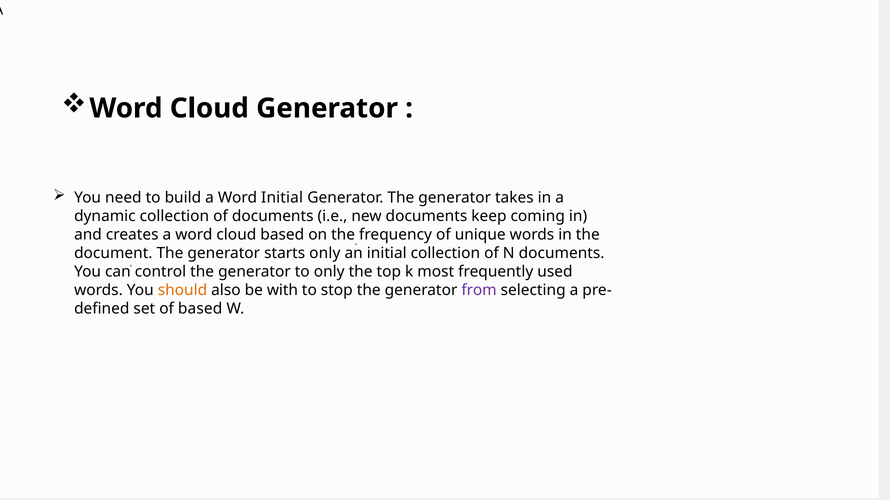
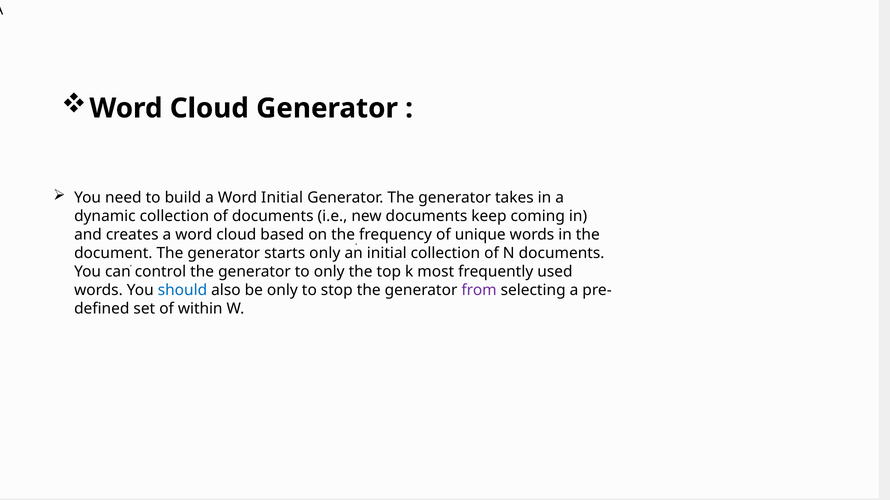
should colour: orange -> blue (182, 291)
be with: with -> only (282, 291)
of based: based -> within (200, 309)
